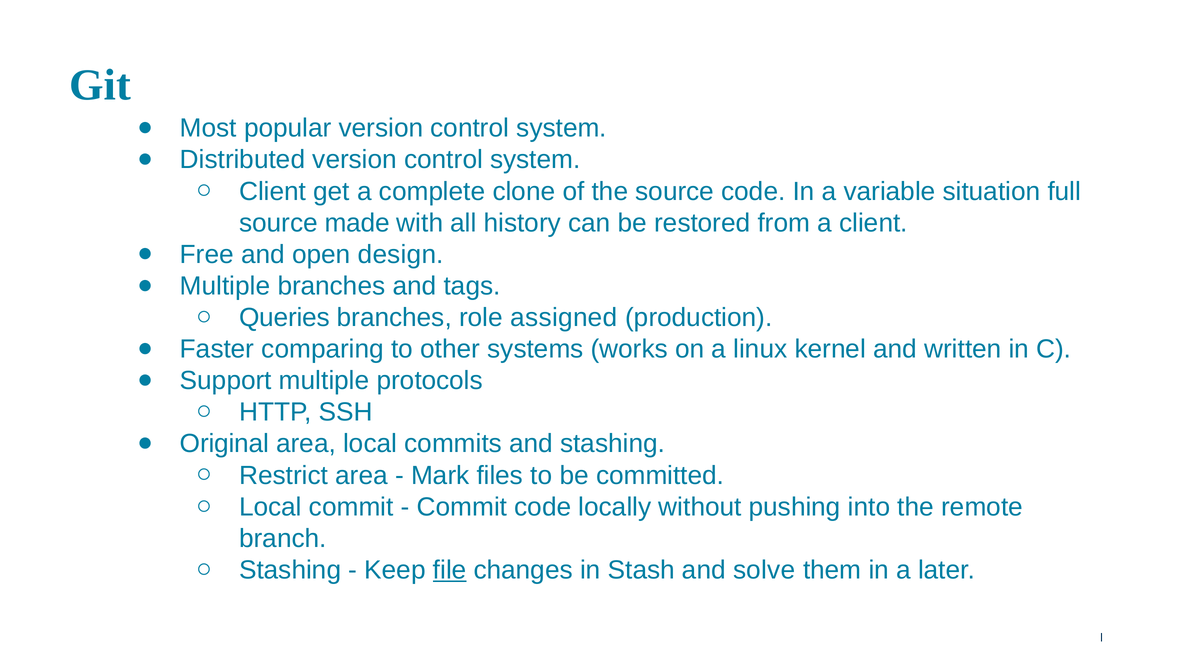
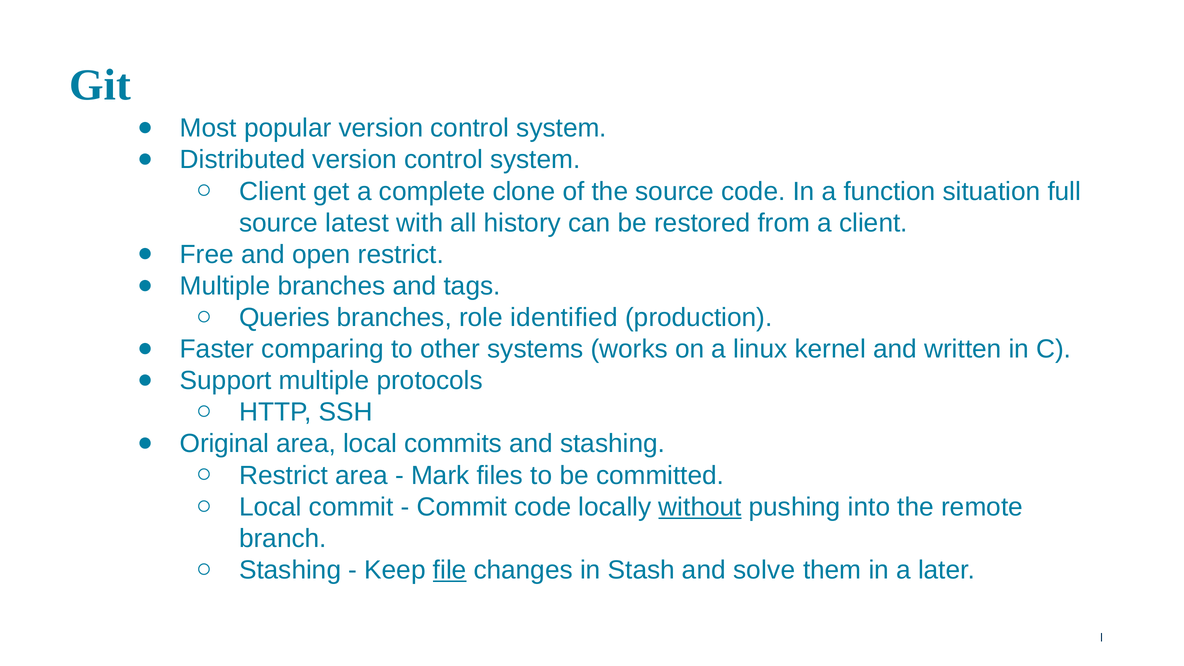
variable: variable -> function (890, 191)
made: made -> latest (357, 223)
open design: design -> restrict (401, 254)
assigned: assigned -> identified (564, 318)
without underline: none -> present (700, 507)
